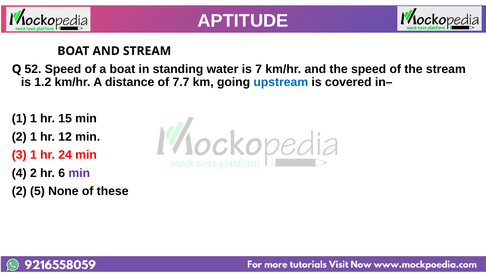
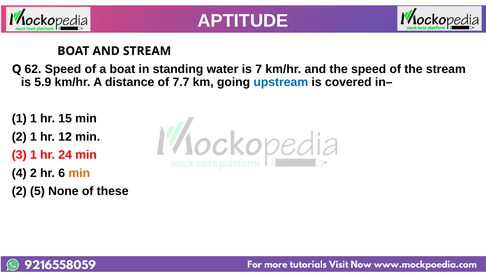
52: 52 -> 62 (33, 69)
1.2: 1.2 -> 5.9 (43, 82)
min colour: purple -> orange (79, 173)
